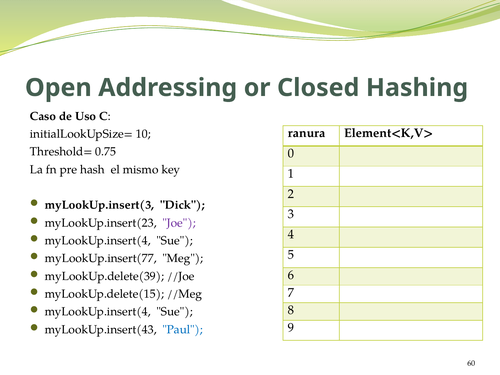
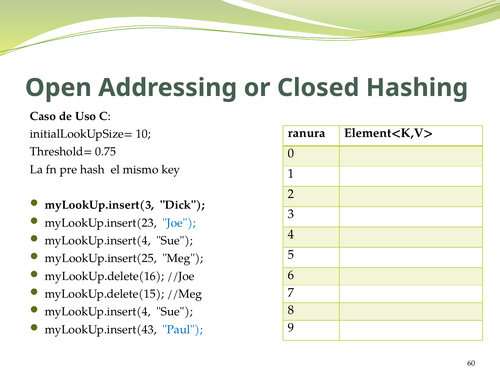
Joe colour: purple -> blue (179, 223)
myLookUp.insert(77: myLookUp.insert(77 -> myLookUp.insert(25 (101, 258)
myLookUp.delete(39: myLookUp.delete(39 -> myLookUp.delete(16 (105, 276)
